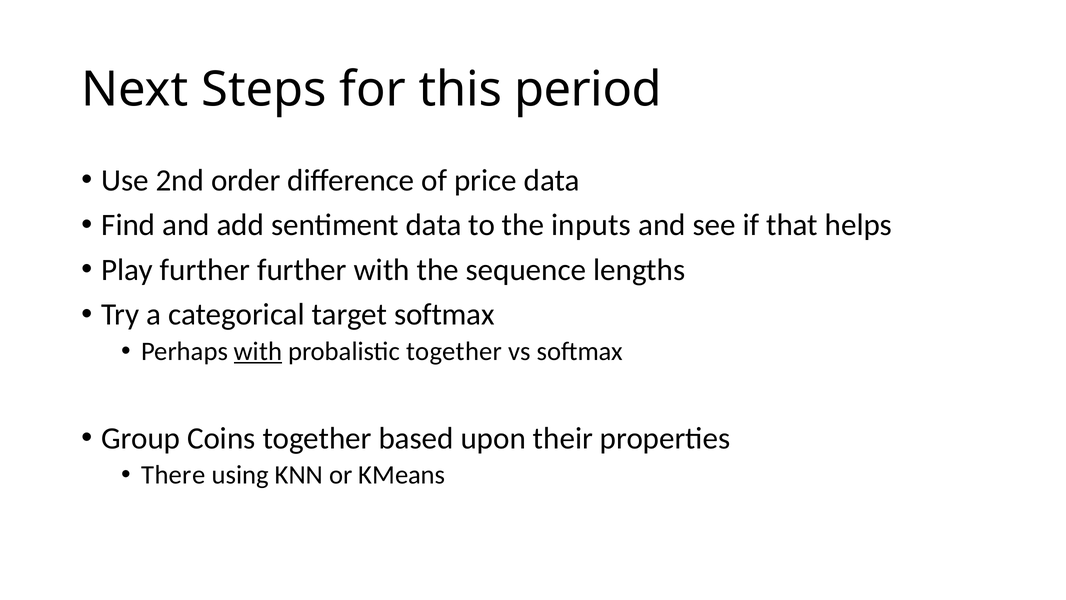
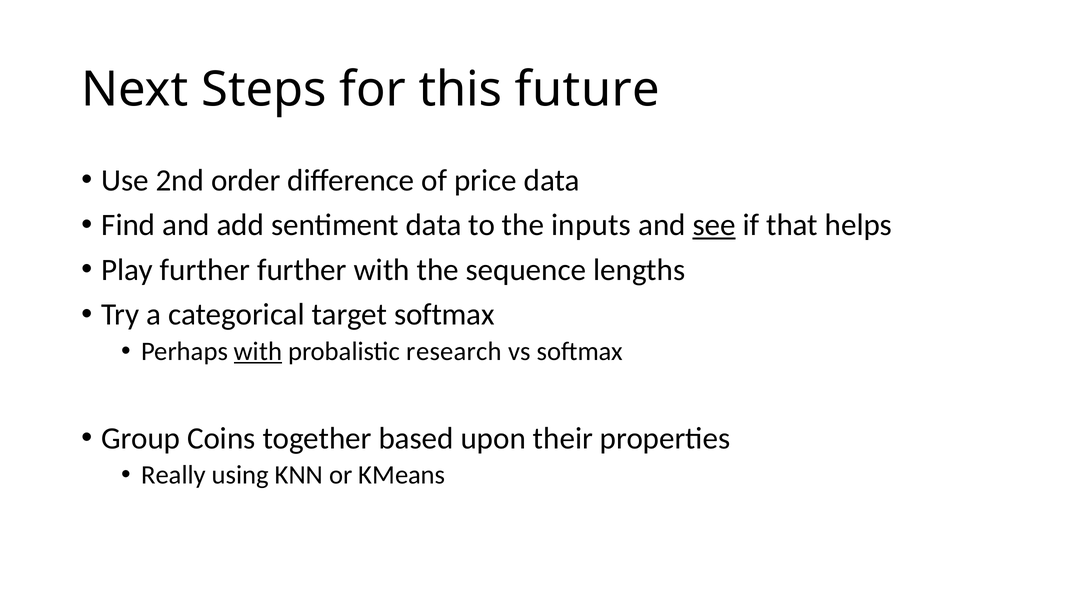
period: period -> future (587, 90)
see underline: none -> present (714, 225)
probalistic together: together -> research (454, 351)
There: There -> Really (174, 475)
